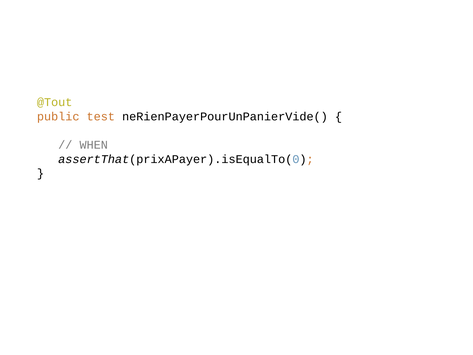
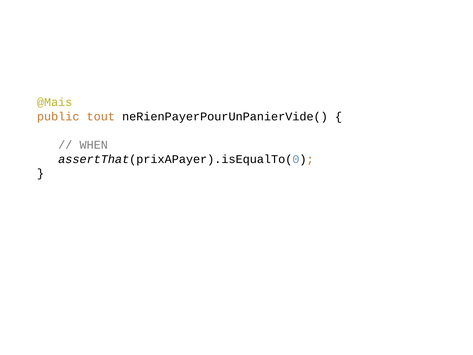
@Tout: @Tout -> @Mais (55, 102)
test: test -> tout (101, 117)
